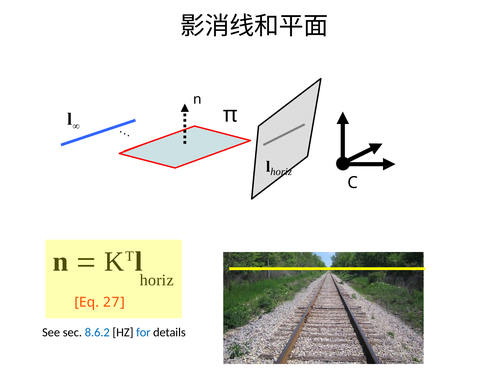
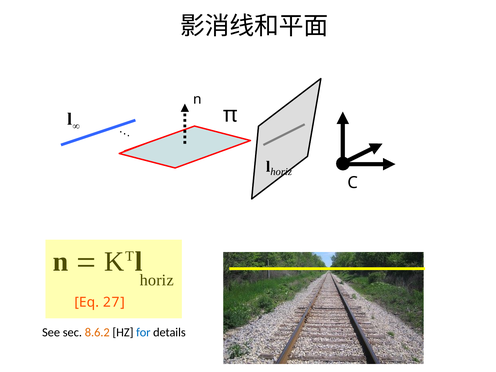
8.6.2 colour: blue -> orange (97, 332)
